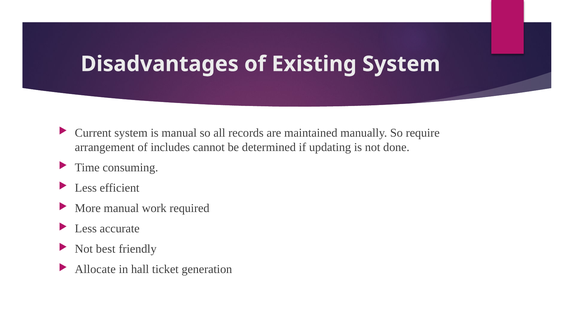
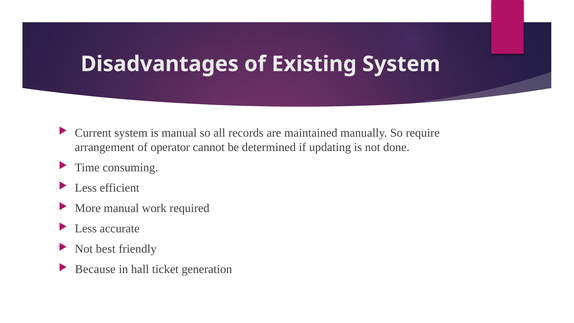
includes: includes -> operator (170, 147)
Allocate: Allocate -> Because (95, 269)
